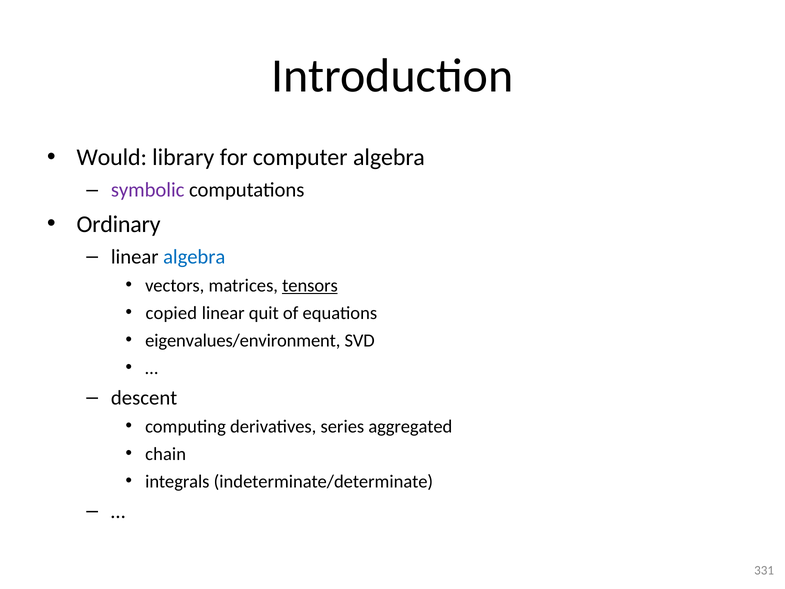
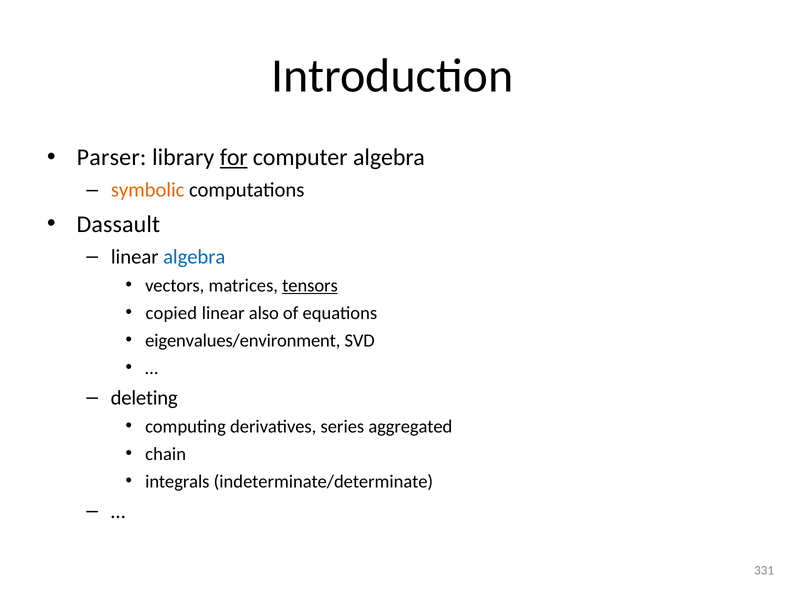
Would: Would -> Parser (112, 157)
for underline: none -> present (234, 157)
symbolic colour: purple -> orange (148, 190)
Ordinary: Ordinary -> Dassault (118, 224)
quit: quit -> also (264, 313)
descent: descent -> deleting (144, 398)
